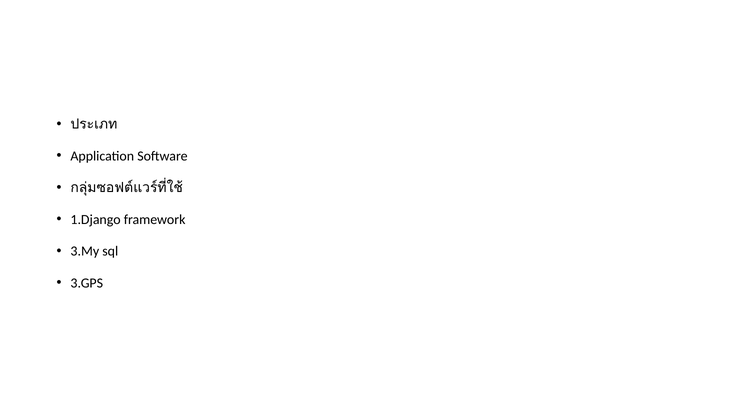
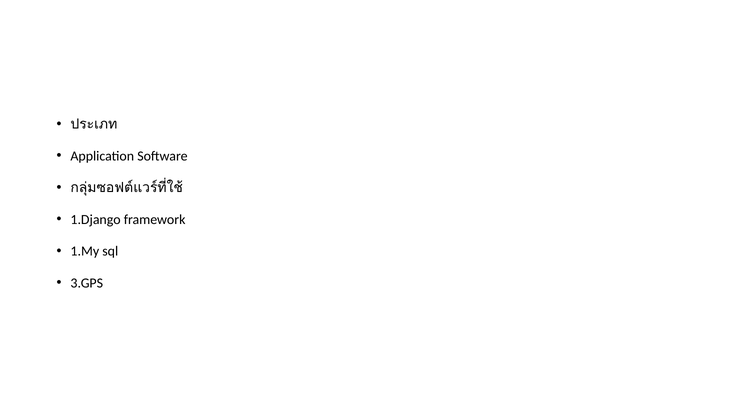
3.My: 3.My -> 1.My (85, 251)
